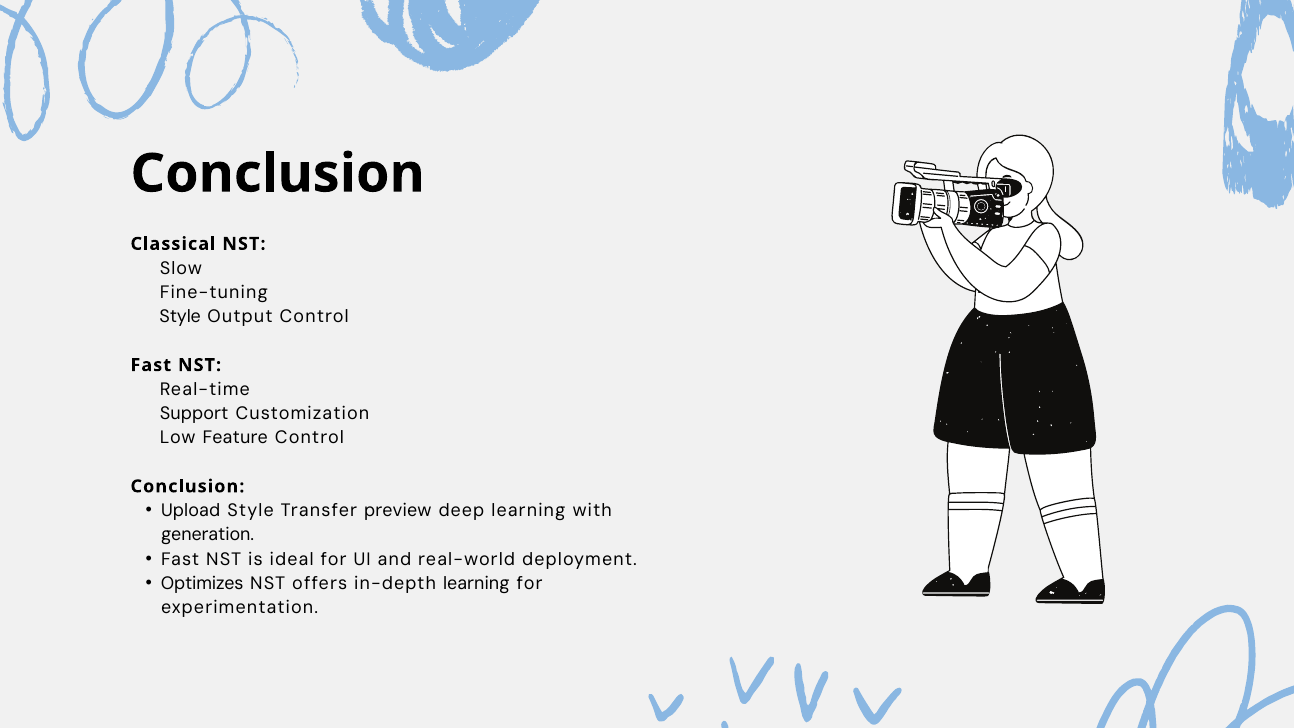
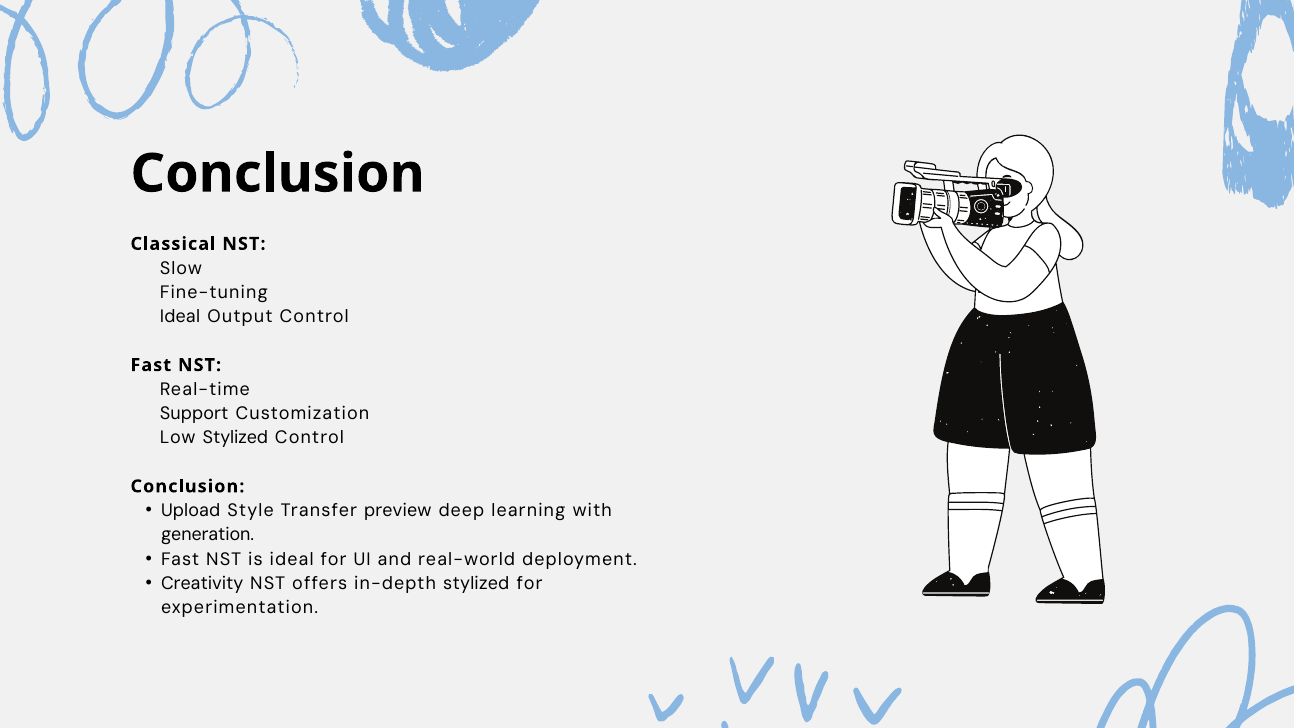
Style: Style -> Ideal (180, 317)
Low Feature: Feature -> Stylized (235, 438)
Optimizes: Optimizes -> Creativity (202, 583)
in-depth learning: learning -> stylized (476, 583)
